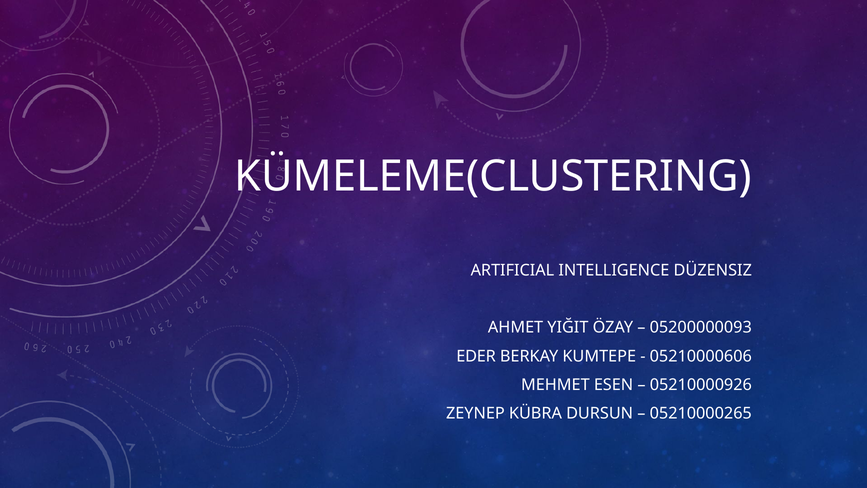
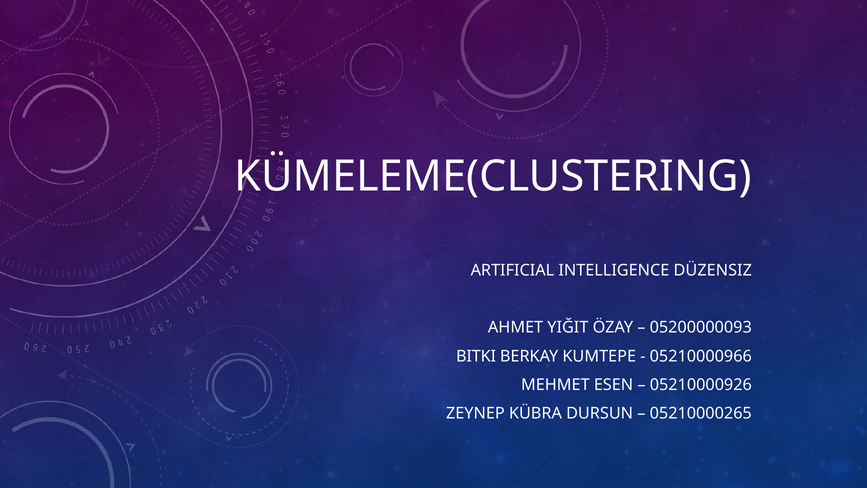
EDER: EDER -> BITKI (476, 356)
05210000606: 05210000606 -> 05210000966 (701, 356)
